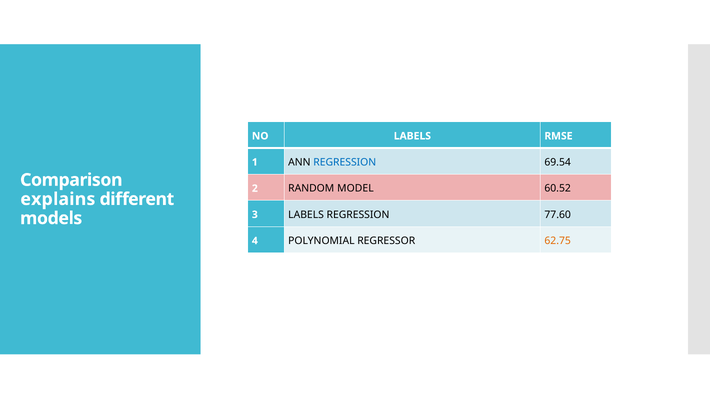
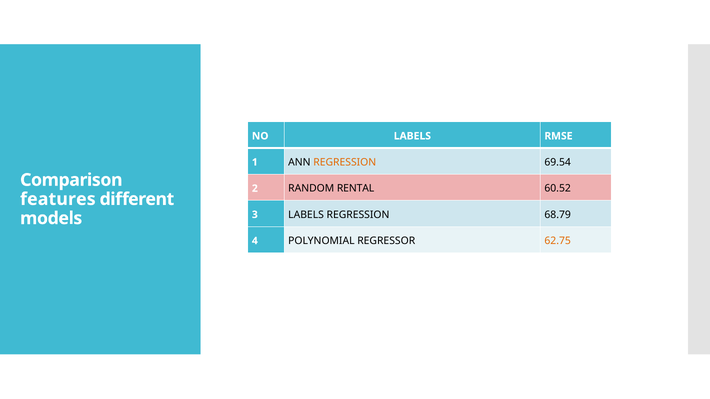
REGRESSION colour: blue -> orange (345, 162)
MODEL: MODEL -> RENTAL (356, 189)
explains: explains -> features (58, 199)
77.60: 77.60 -> 68.79 (558, 215)
